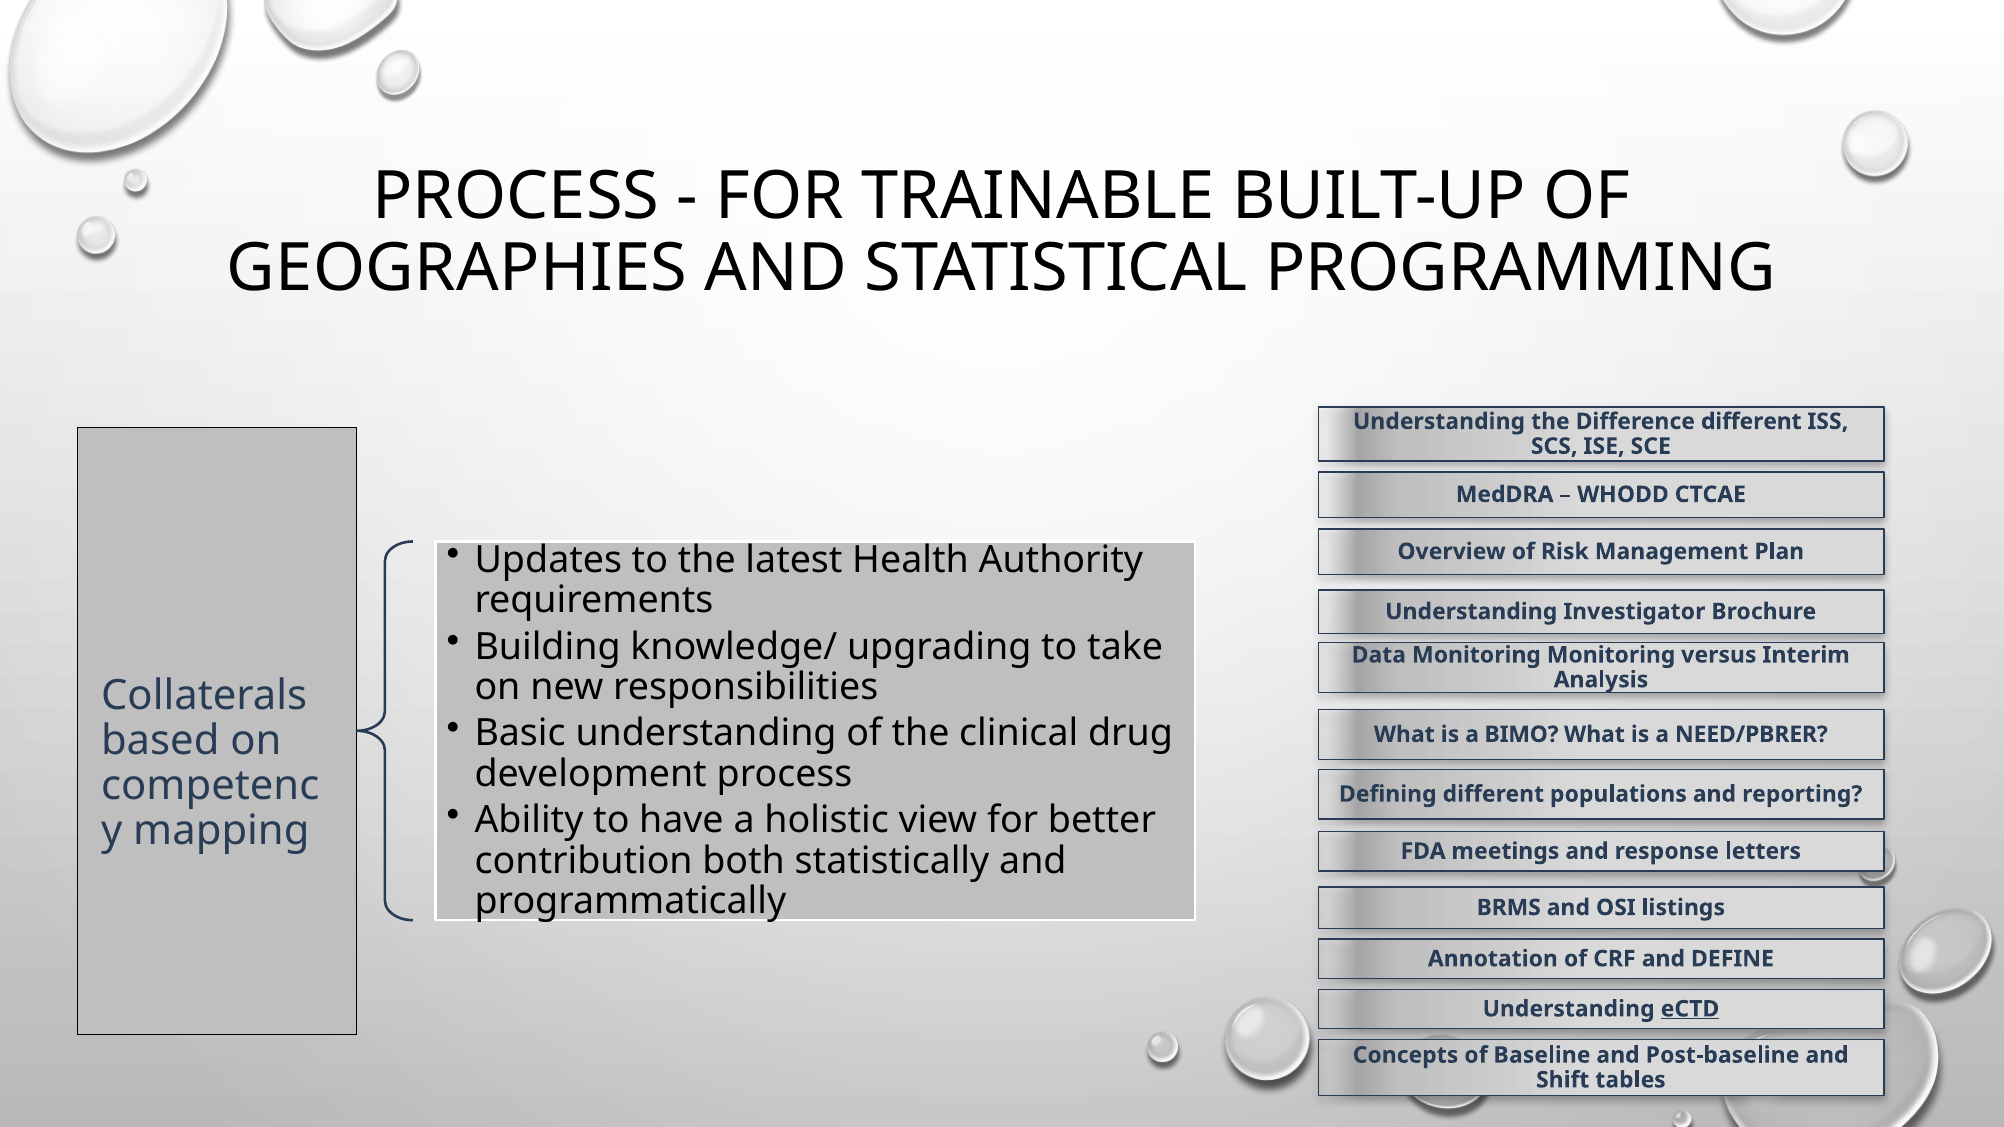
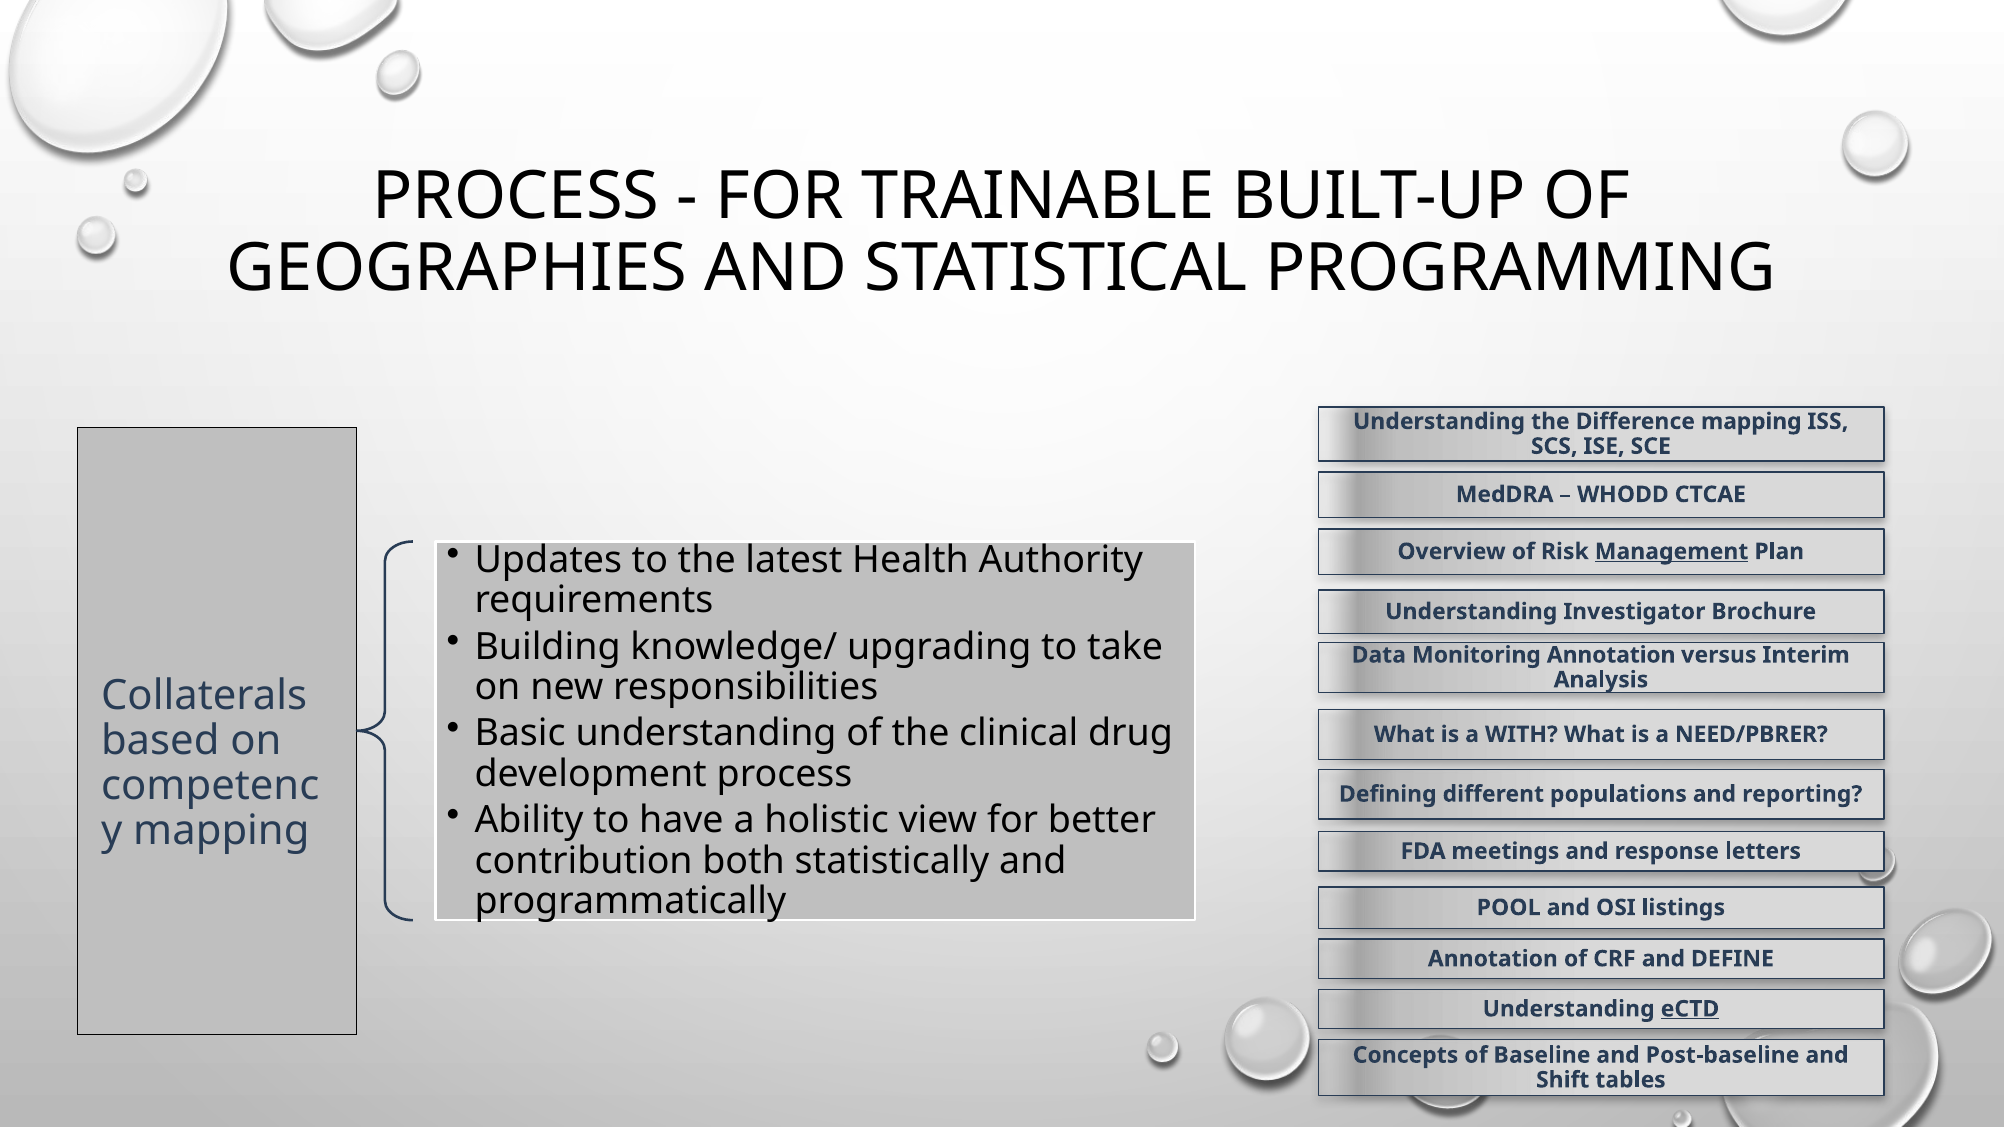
Difference different: different -> mapping (1751, 422)
Management underline: none -> present (1672, 552)
Monitoring Monitoring: Monitoring -> Annotation (1611, 655)
BIMO: BIMO -> WITH (1521, 735)
BRMS: BRMS -> POOL (1509, 908)
